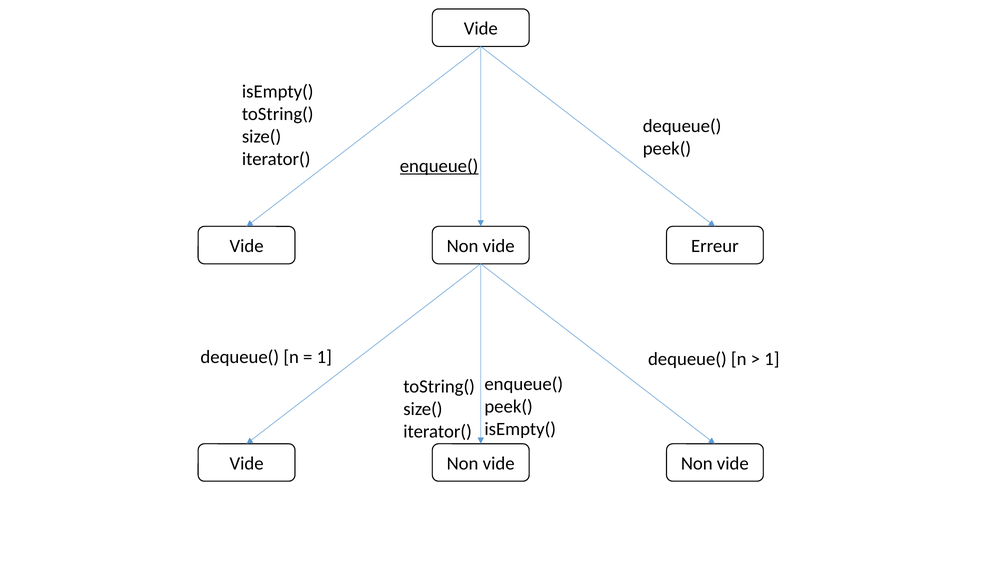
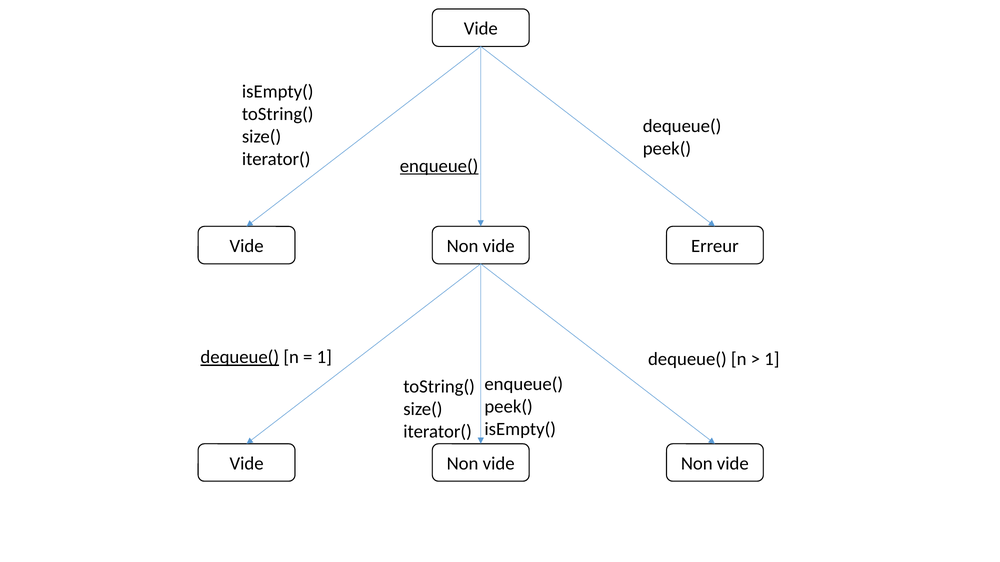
dequeue( underline: none -> present (240, 358)
